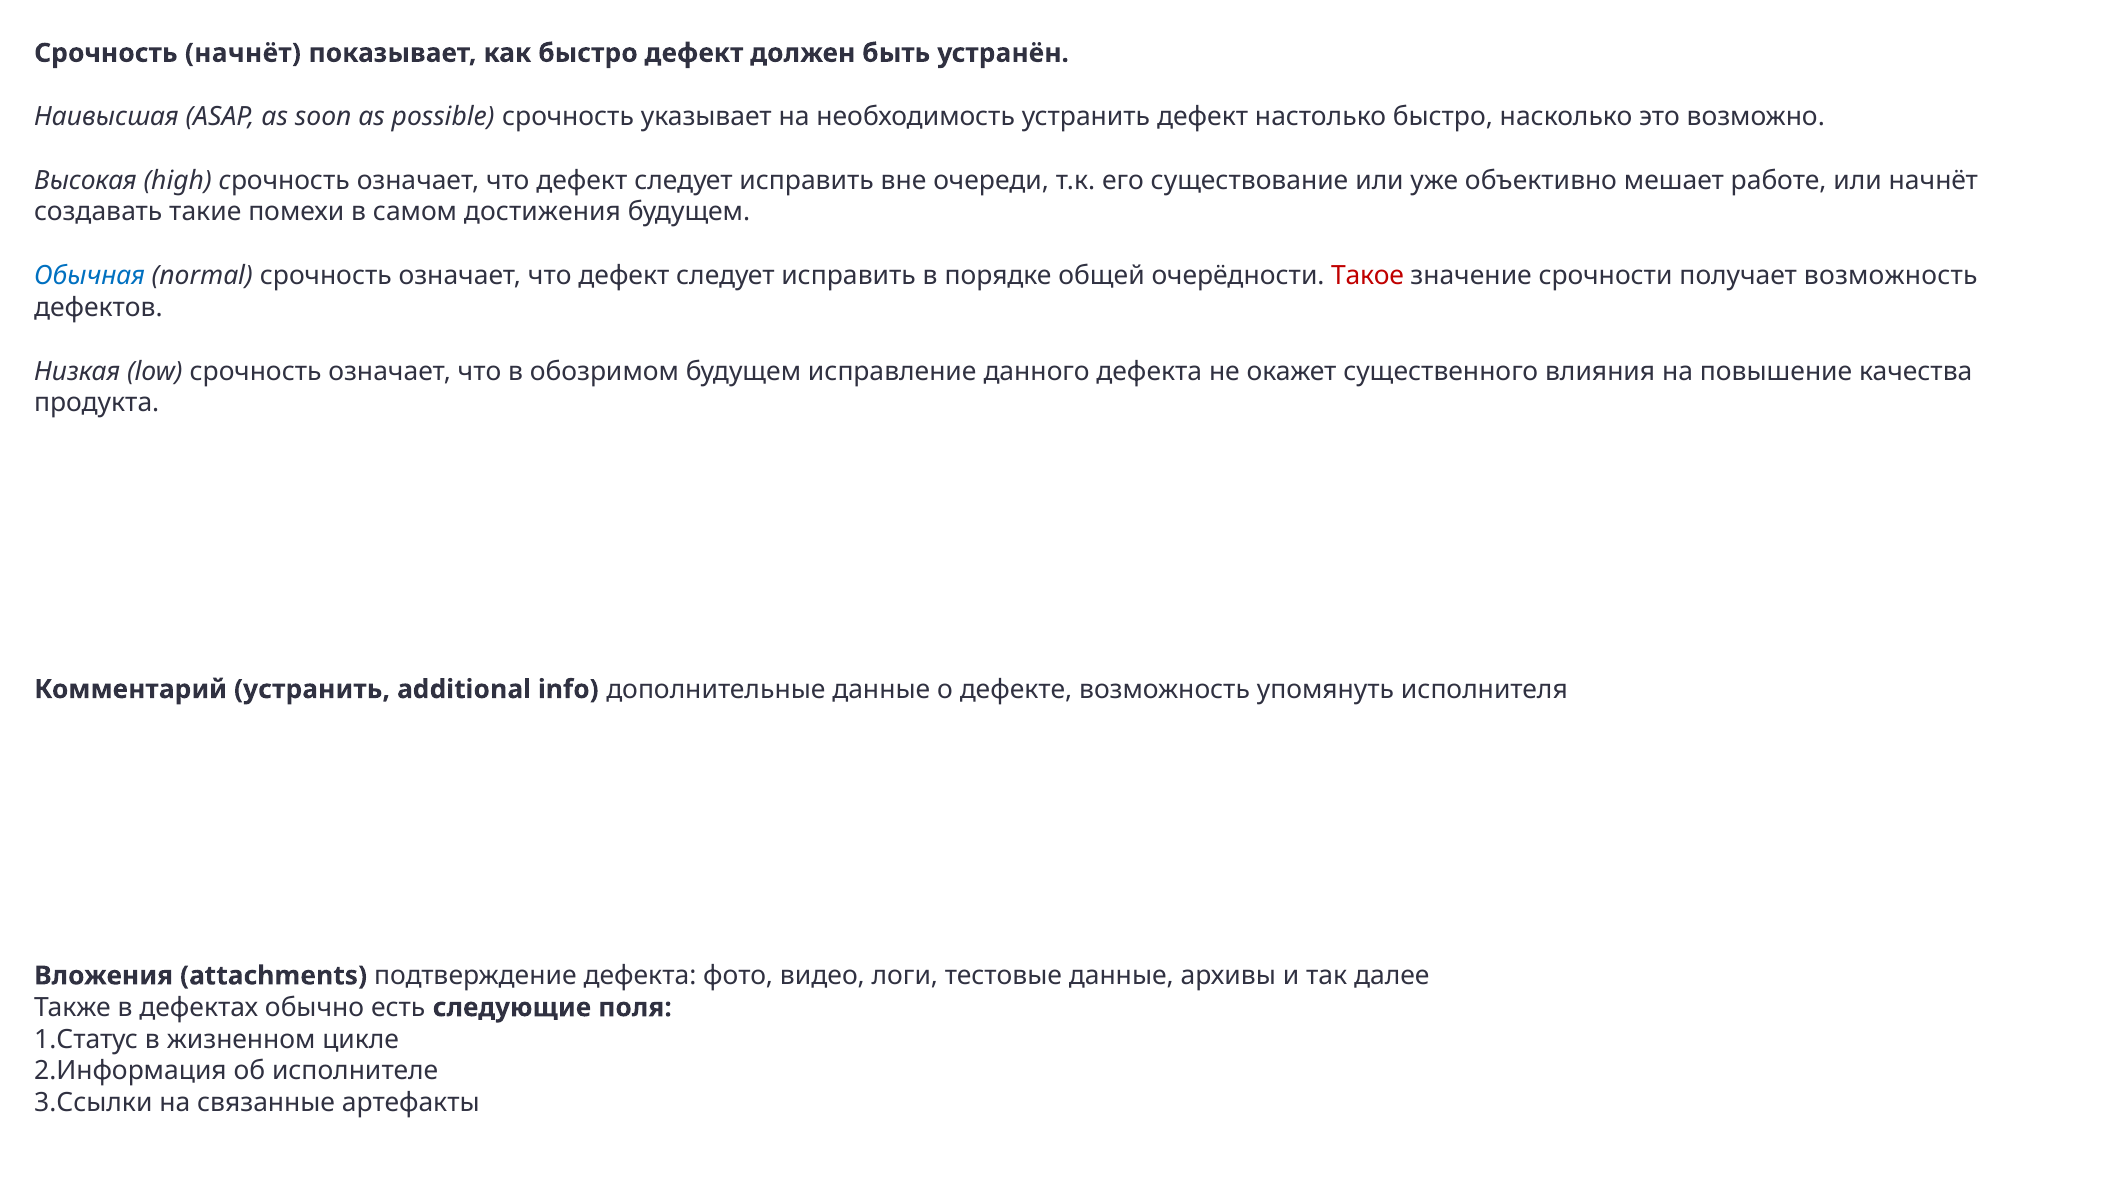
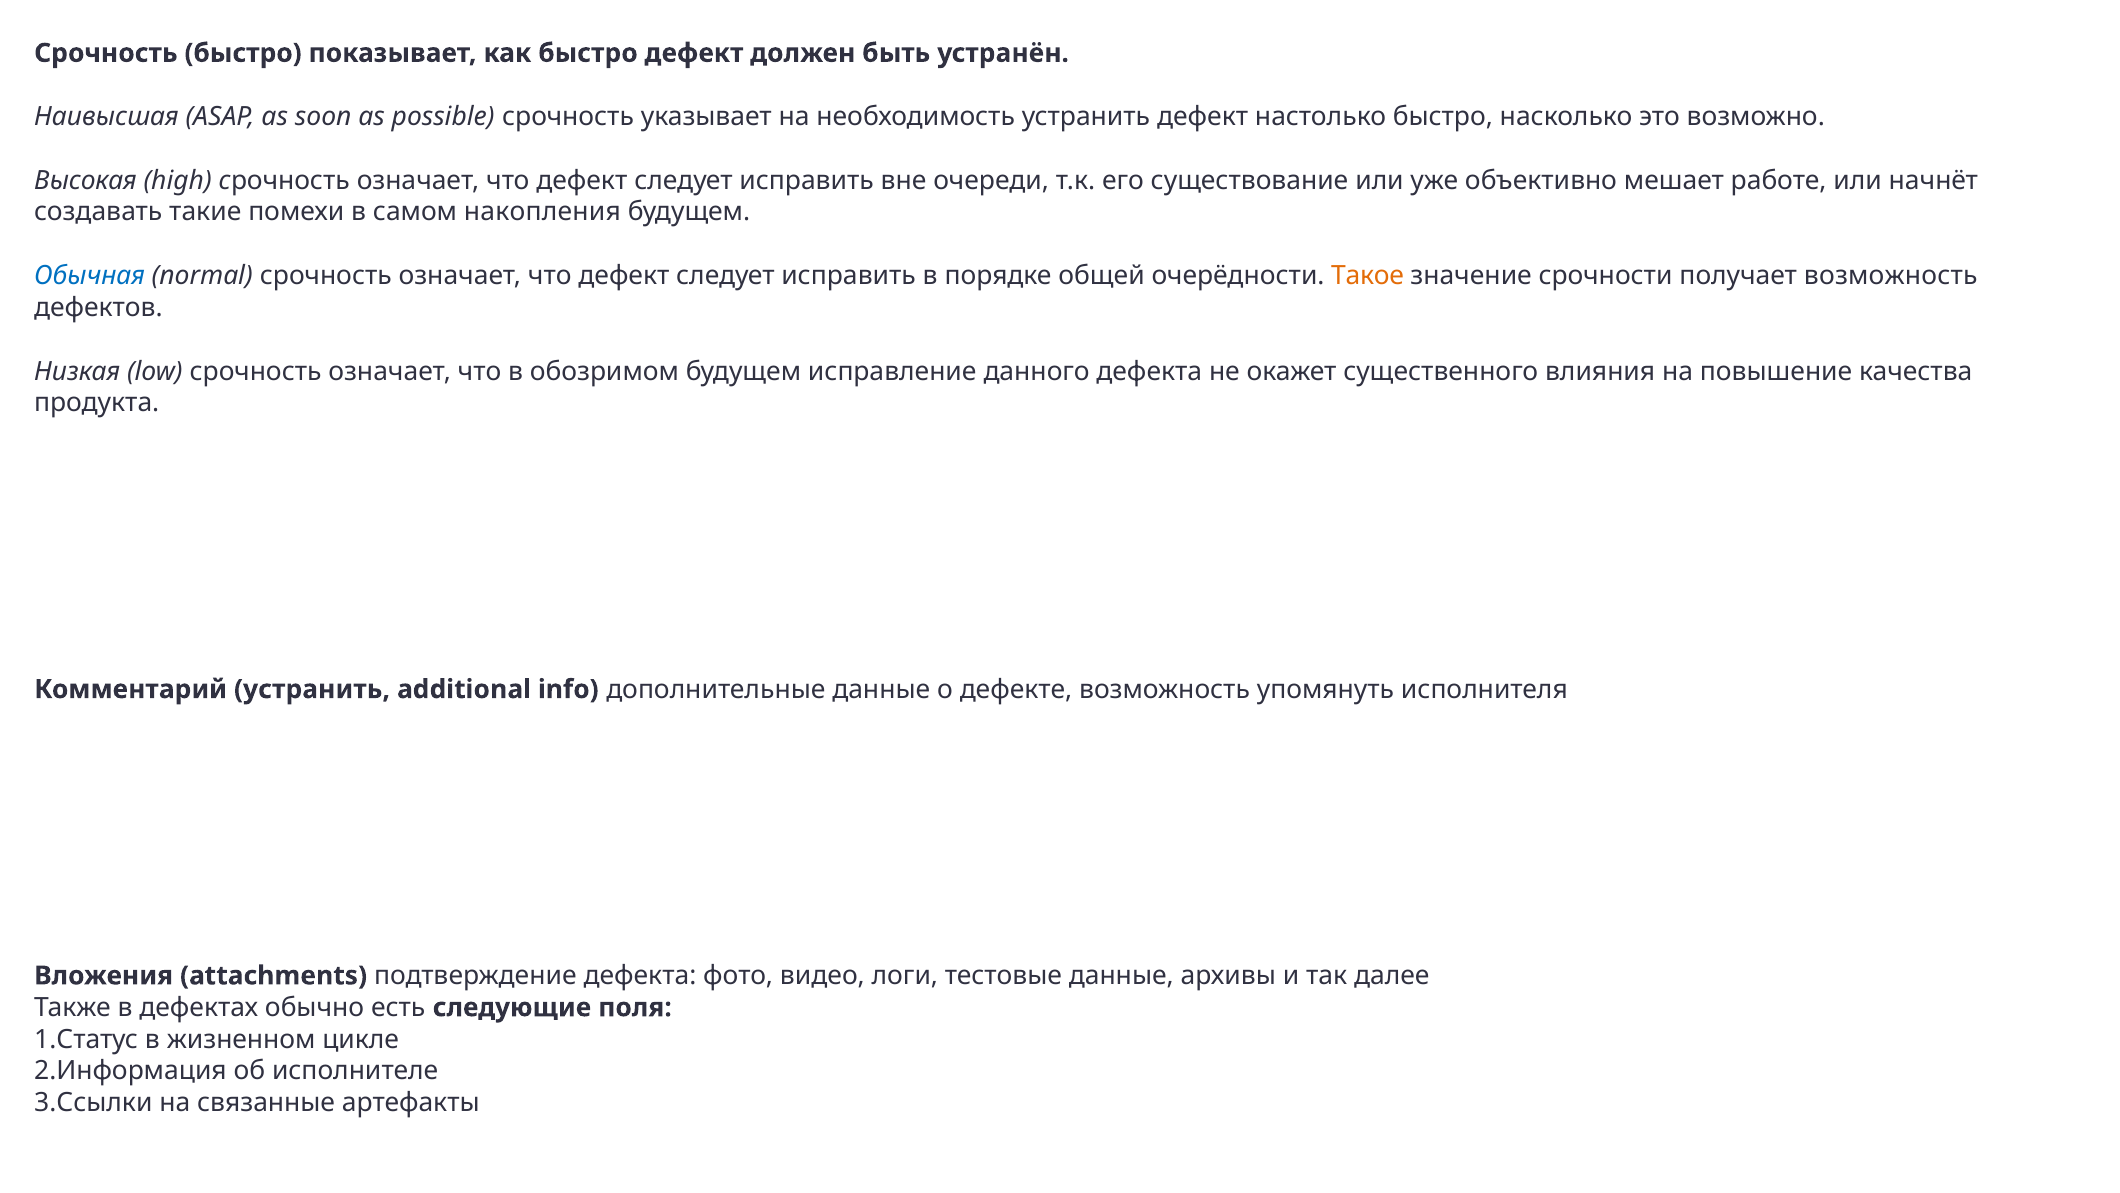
Срочность начнёт: начнёт -> быстро (243, 53)
достижения: достижения -> накопления (542, 212)
Такое colour: red -> orange (1368, 276)
